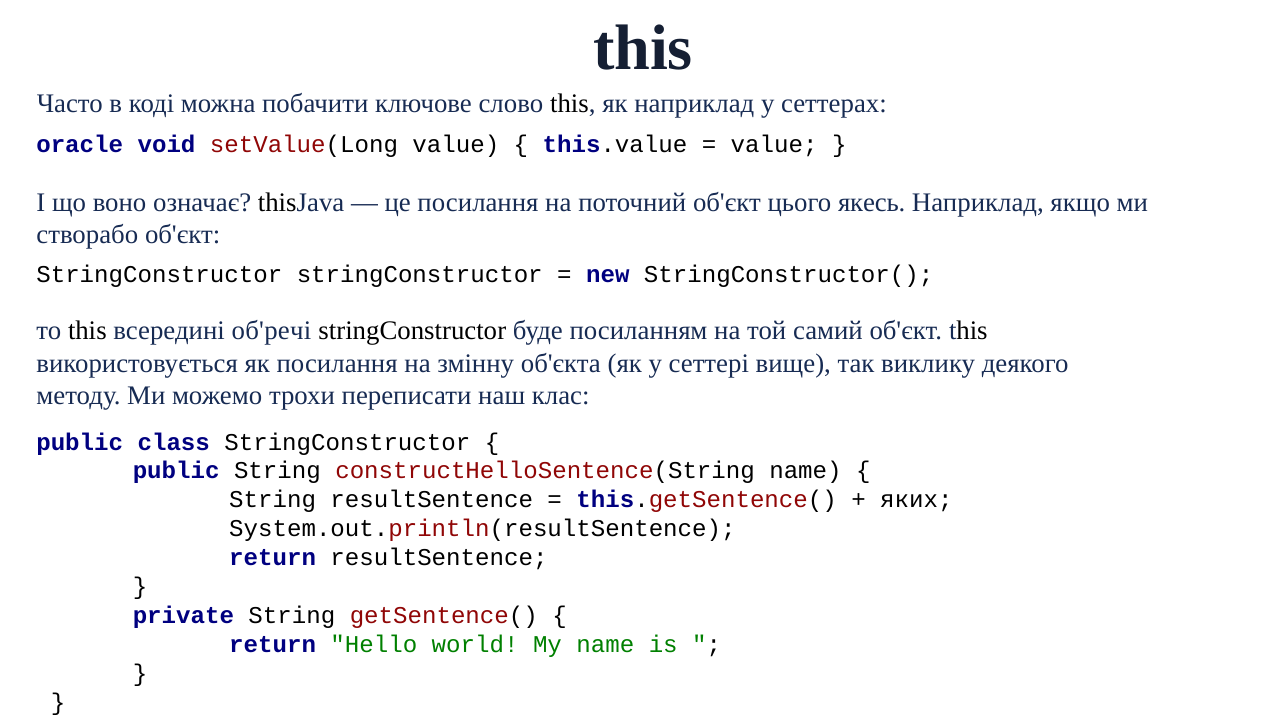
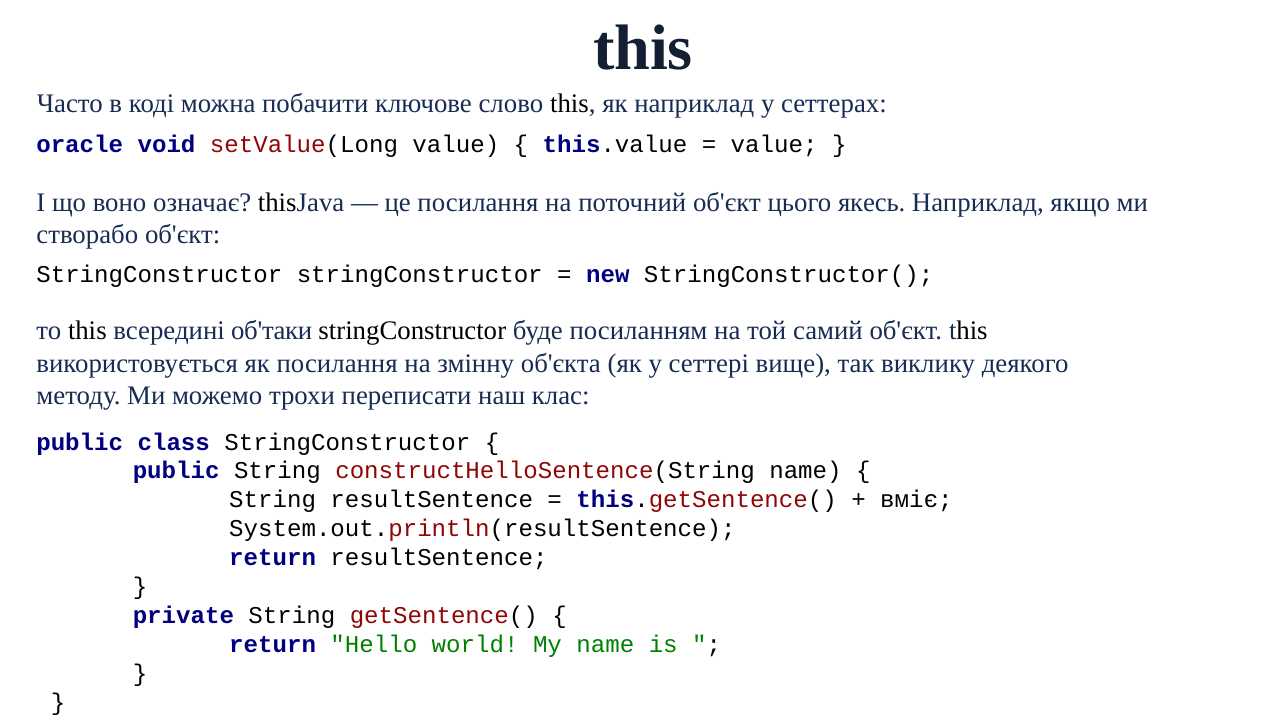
об'речі: об'речі -> об'таки (272, 331)
яких: яких -> вміє (916, 500)
